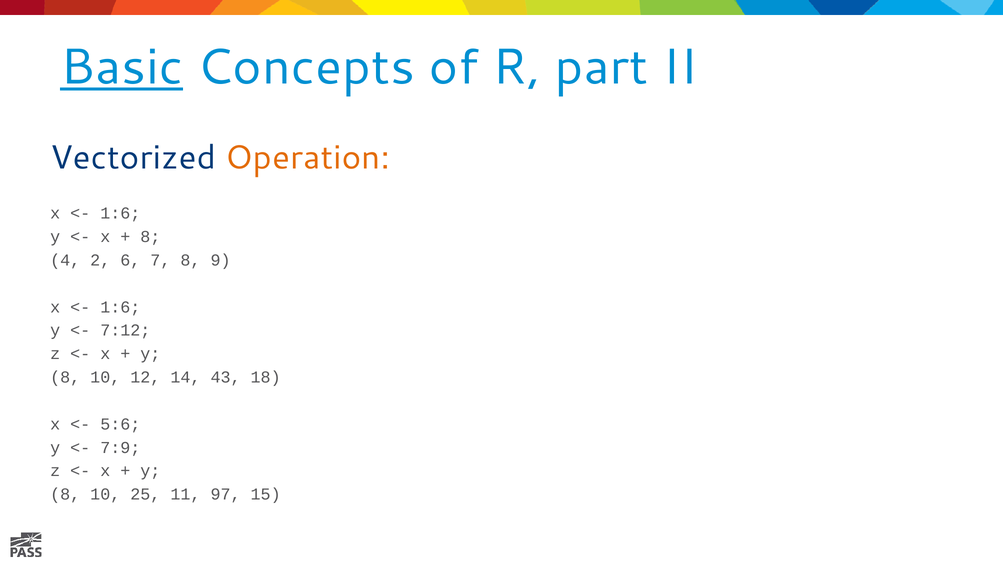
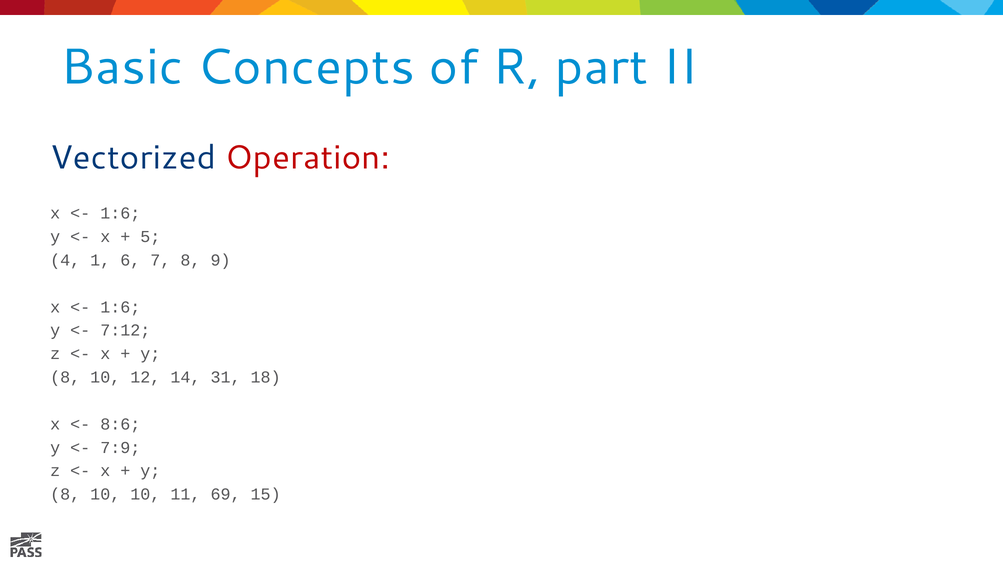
Basic underline: present -> none (122, 67)
Operation colour: orange -> red (308, 158)
8: 8 -> 5 (150, 237)
2: 2 -> 1 (100, 260)
43: 43 -> 31 (226, 377)
5:6: 5:6 -> 8:6 (120, 424)
10 25: 25 -> 10 (145, 494)
97: 97 -> 69 (226, 494)
